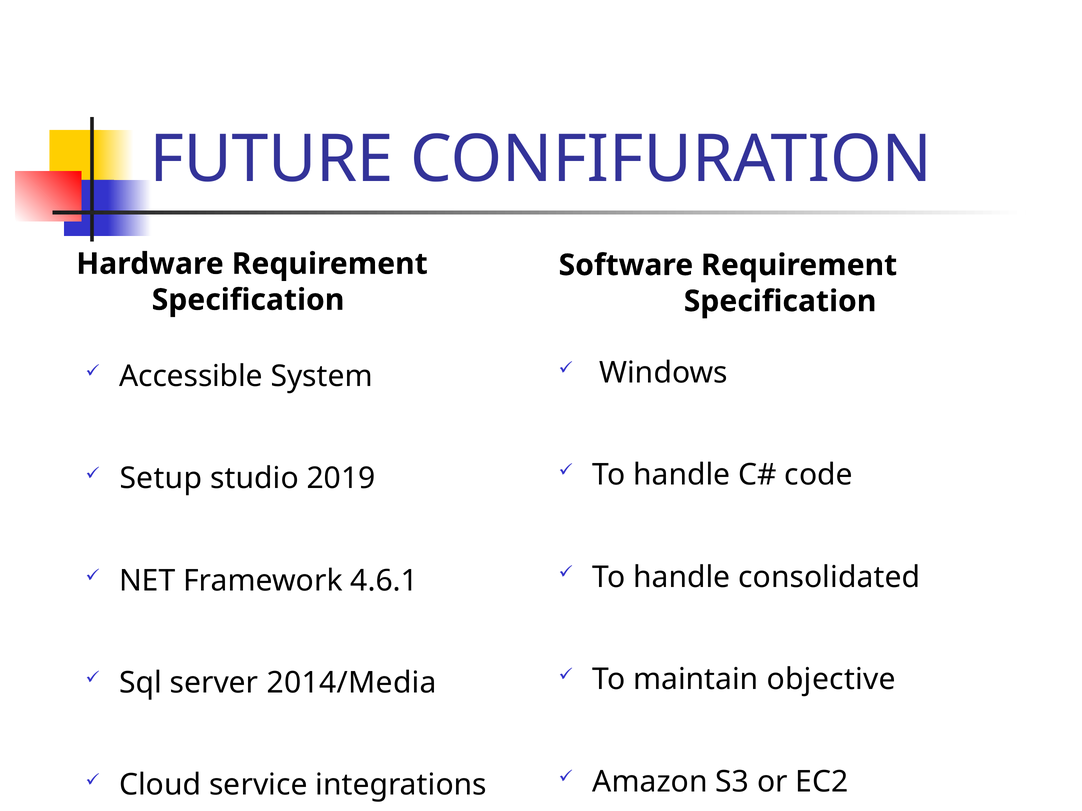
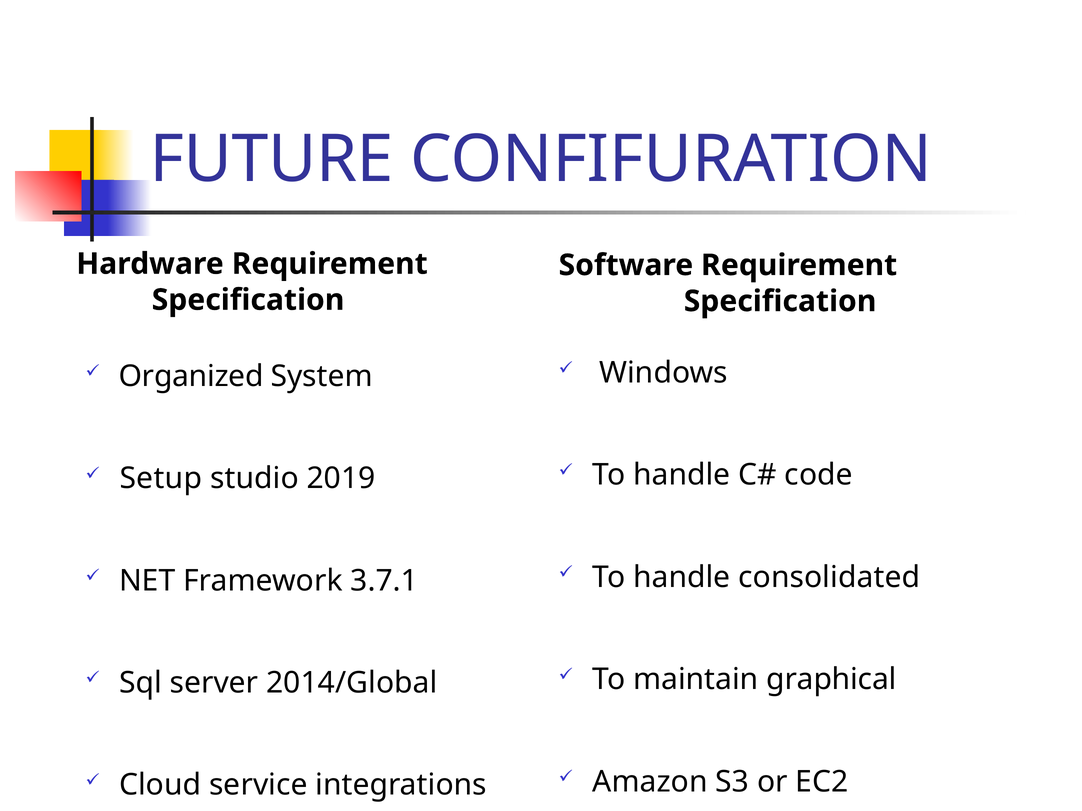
Accessible: Accessible -> Organized (191, 377)
4.6.1: 4.6.1 -> 3.7.1 (384, 581)
objective: objective -> graphical (832, 680)
2014/Media: 2014/Media -> 2014/Global (352, 683)
